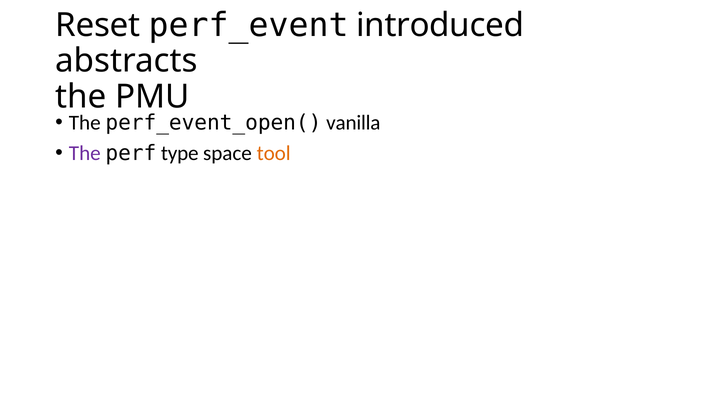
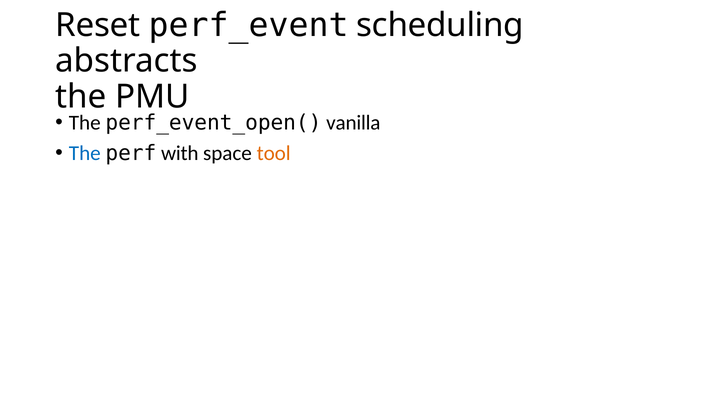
introduced: introduced -> scheduling (440, 25)
The colour: purple -> blue (85, 153)
type: type -> with (180, 153)
